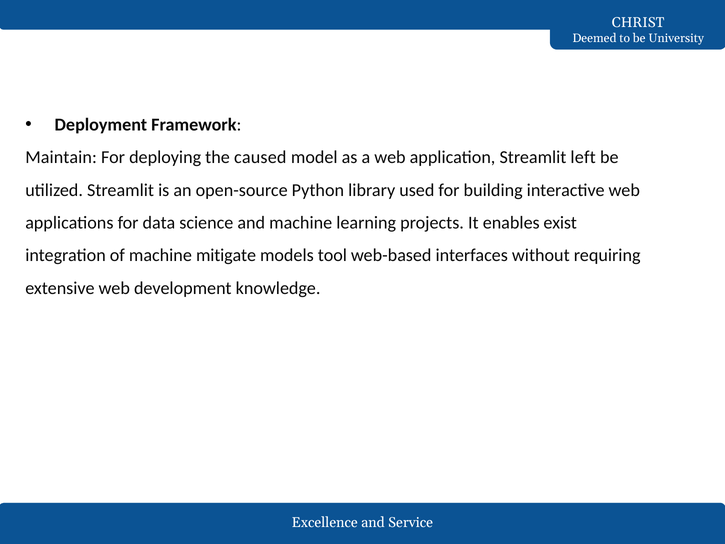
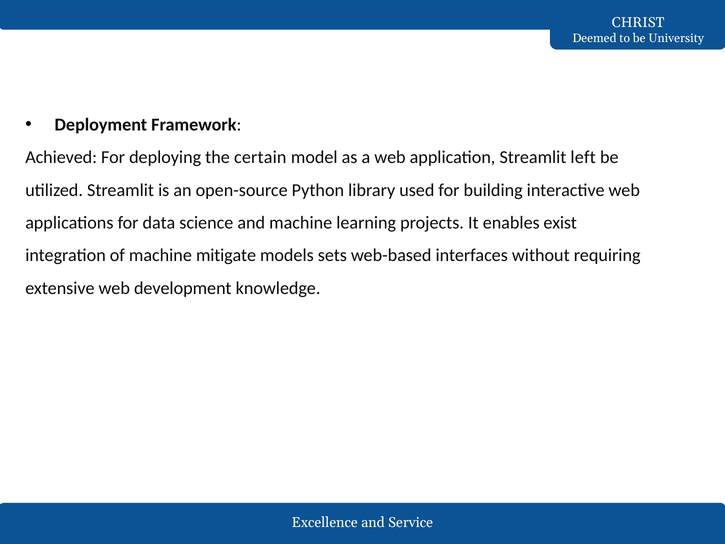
Maintain: Maintain -> Achieved (61, 157)
caused: caused -> certain (260, 157)
tool: tool -> sets (332, 255)
